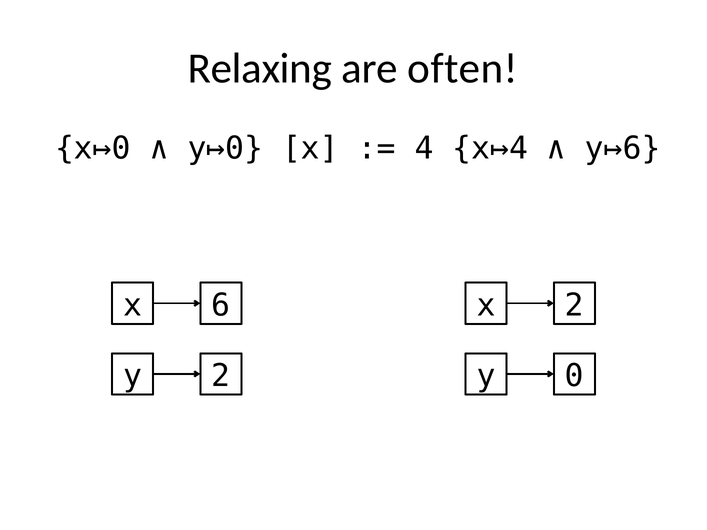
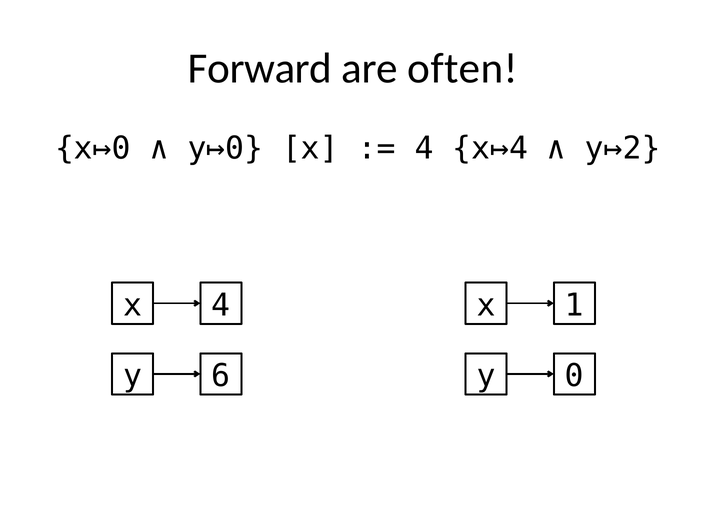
Relaxing: Relaxing -> Forward (260, 68)
y↦6: y↦6 -> y↦2 (623, 148)
x 6: 6 -> 4 (221, 306)
x 2: 2 -> 1 (574, 306)
y 2: 2 -> 6 (221, 376)
